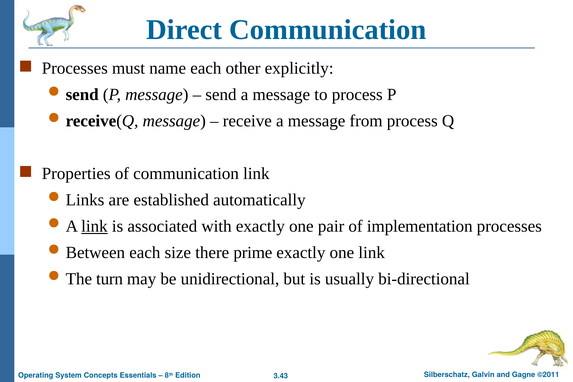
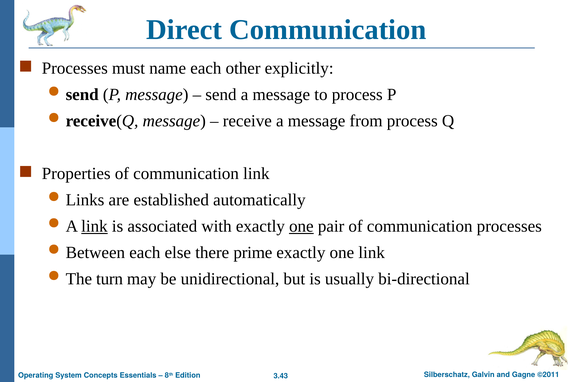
one underline: none -> present (301, 226)
pair of implementation: implementation -> communication (420, 226)
size: size -> else (178, 252)
